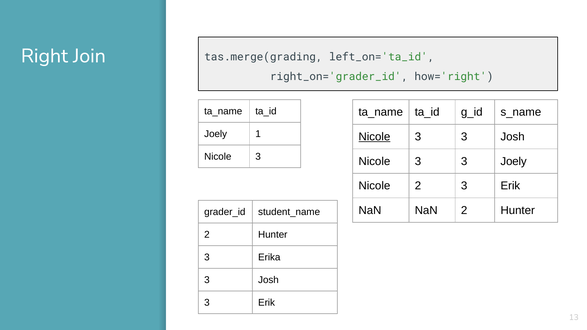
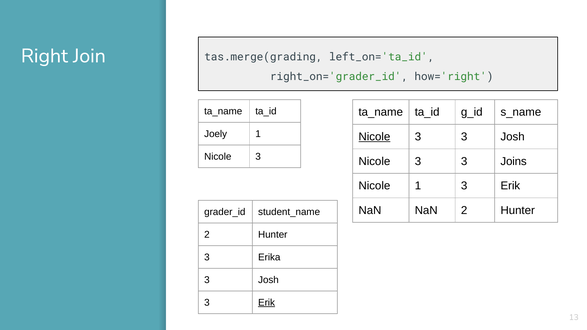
3 Joely: Joely -> Joins (514, 161)
Nicole 2: 2 -> 1 (418, 186)
Erik underline: none -> present (267, 303)
